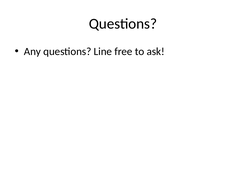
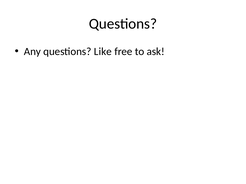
Line: Line -> Like (103, 52)
